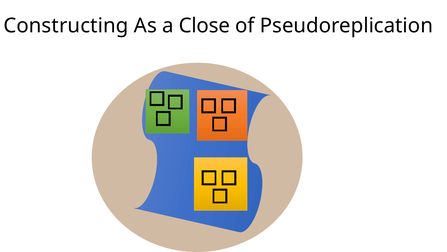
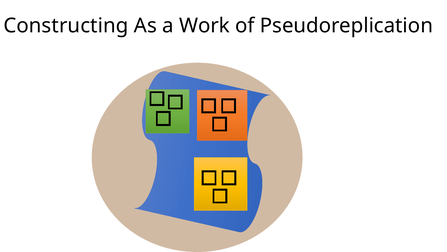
Close: Close -> Work (204, 26)
